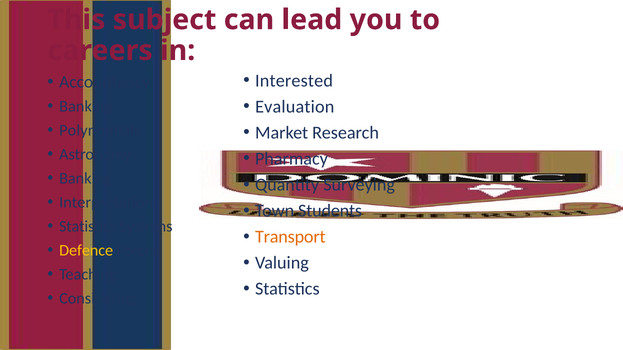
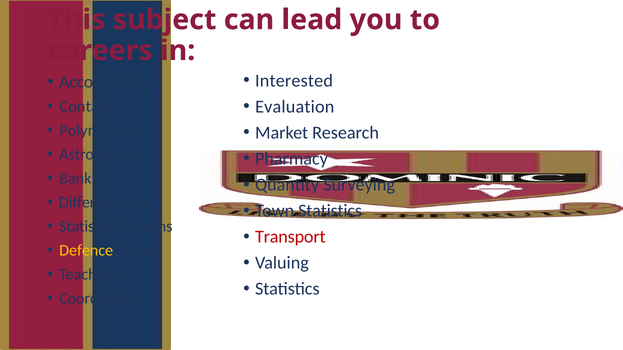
Banking: Banking -> Contact (86, 107)
Interpretation: Interpretation -> Differentiation (106, 203)
Town Students: Students -> Statistics (330, 211)
Transport colour: orange -> red (290, 237)
Considering: Considering -> Coordinator (98, 299)
